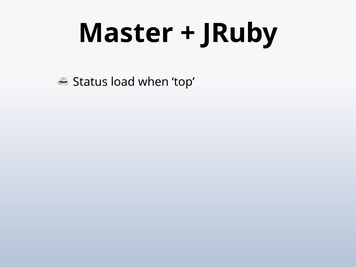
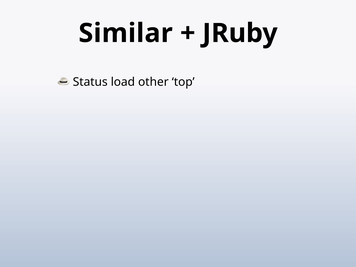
Master: Master -> Similar (126, 33)
when: when -> other (153, 82)
